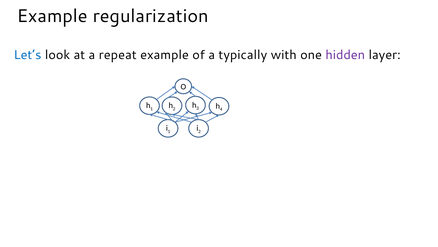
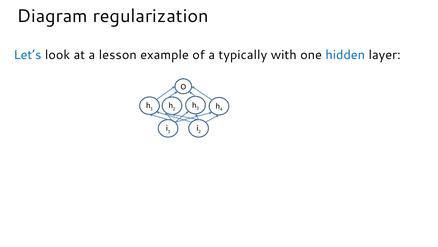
Example: Example -> Diagram (52, 16)
repeat: repeat -> lesson (118, 55)
hidden colour: purple -> blue (345, 55)
